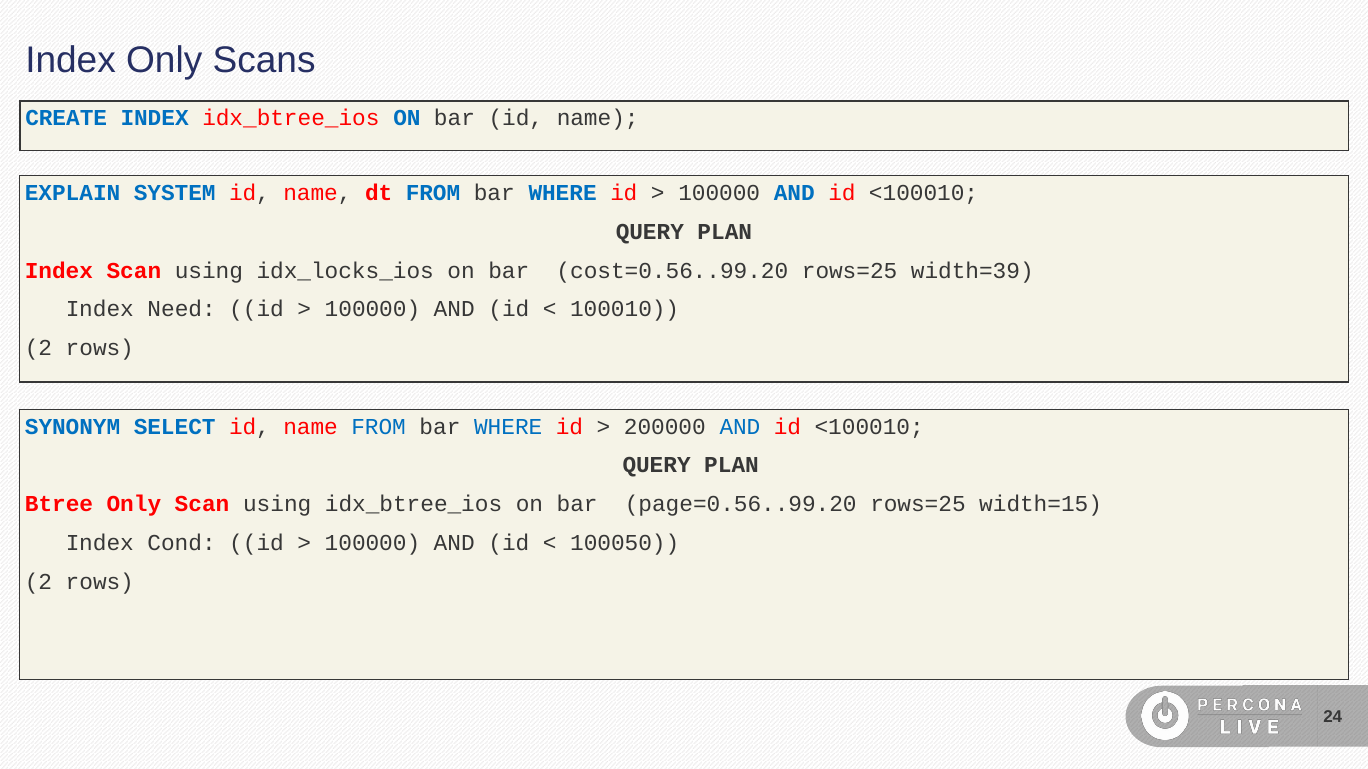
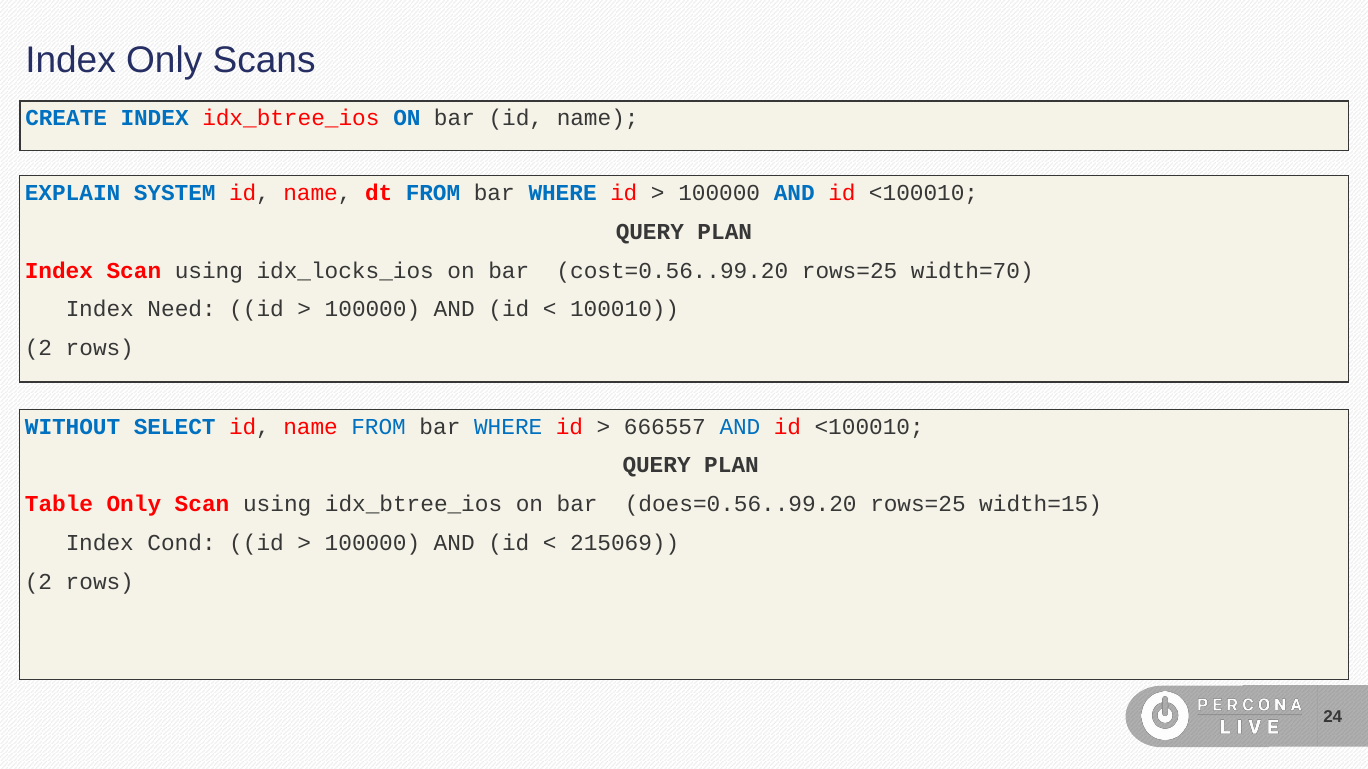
width=39: width=39 -> width=70 (972, 271)
SYNONYM: SYNONYM -> WITHOUT (73, 427)
200000: 200000 -> 666557 (665, 427)
Btree: Btree -> Table (59, 505)
page=0.56..99.20: page=0.56..99.20 -> does=0.56..99.20 (741, 505)
100050: 100050 -> 215069 (625, 543)
